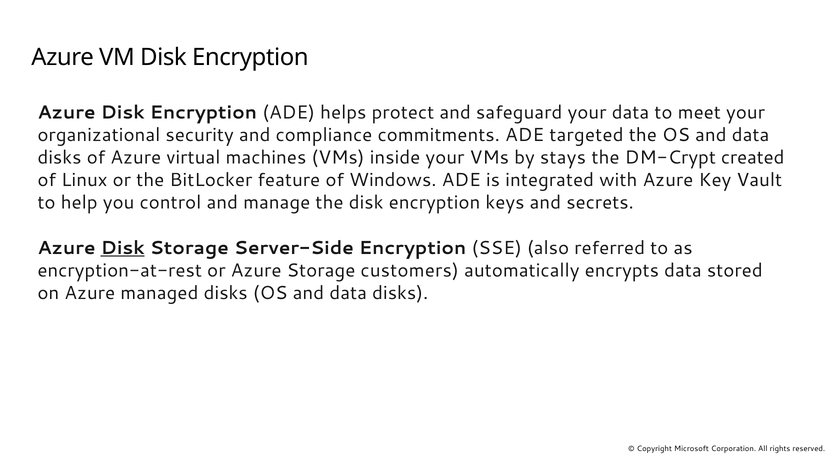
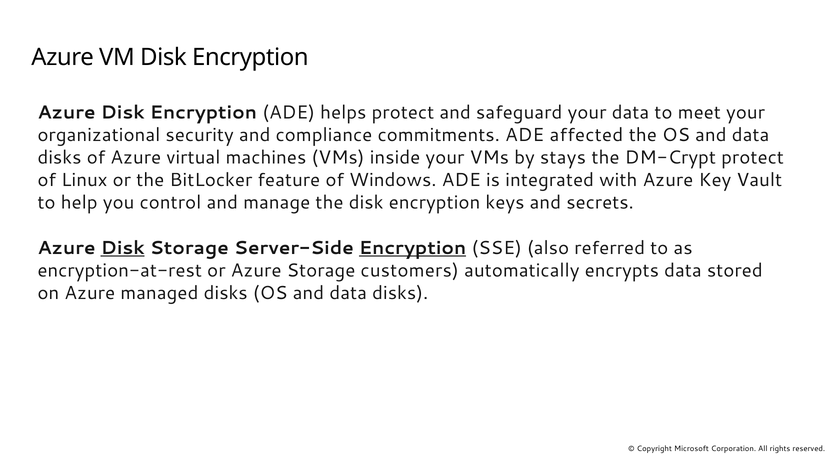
targeted: targeted -> affected (586, 135)
DM-Crypt created: created -> protect (753, 158)
Encryption underline: none -> present (413, 248)
